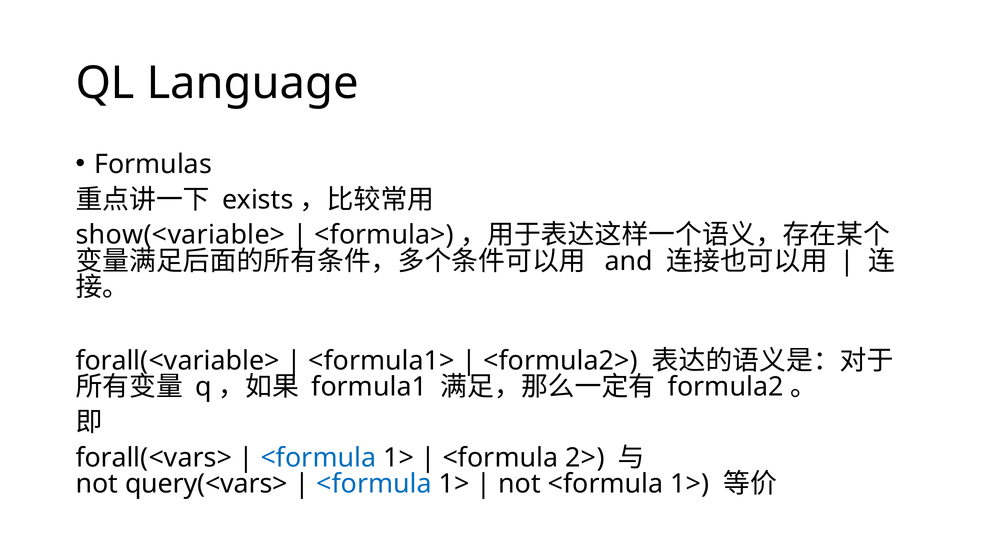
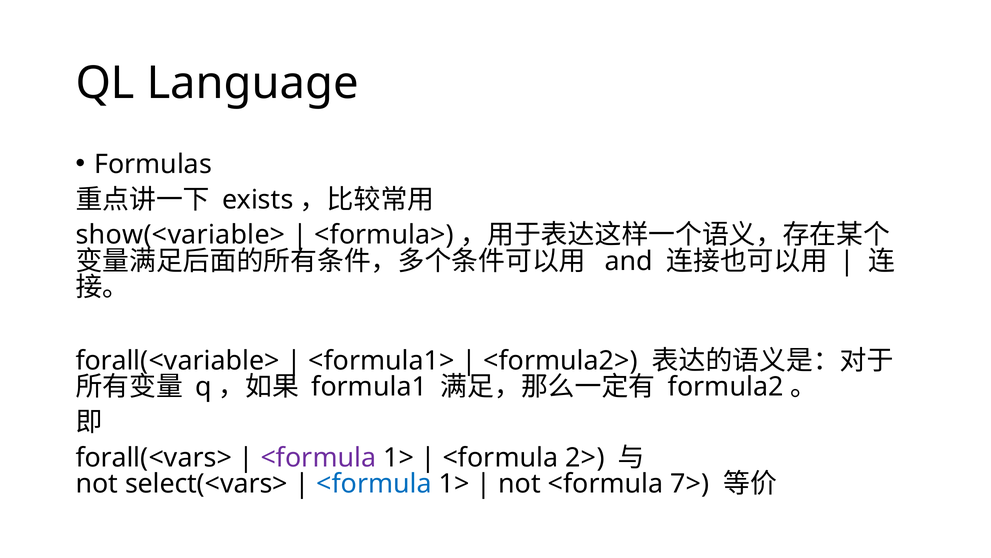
<formula colour: blue -> purple (318, 457)
query(<vars>: query(<vars> -> select(<vars> (206, 483)
not <formula 1>: 1> -> 7> (690, 483)
